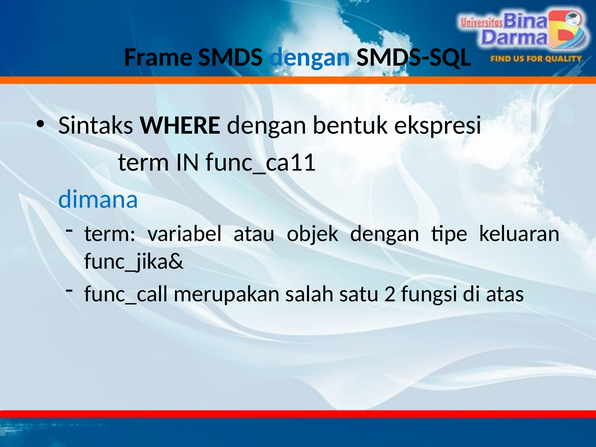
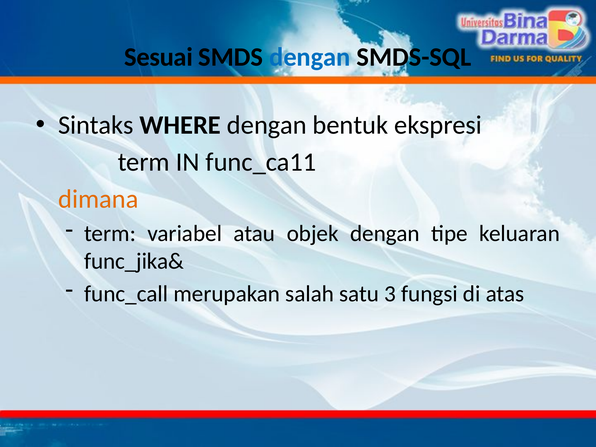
Frame: Frame -> Sesuai (159, 57)
dimana colour: blue -> orange (98, 199)
2: 2 -> 3 (390, 294)
